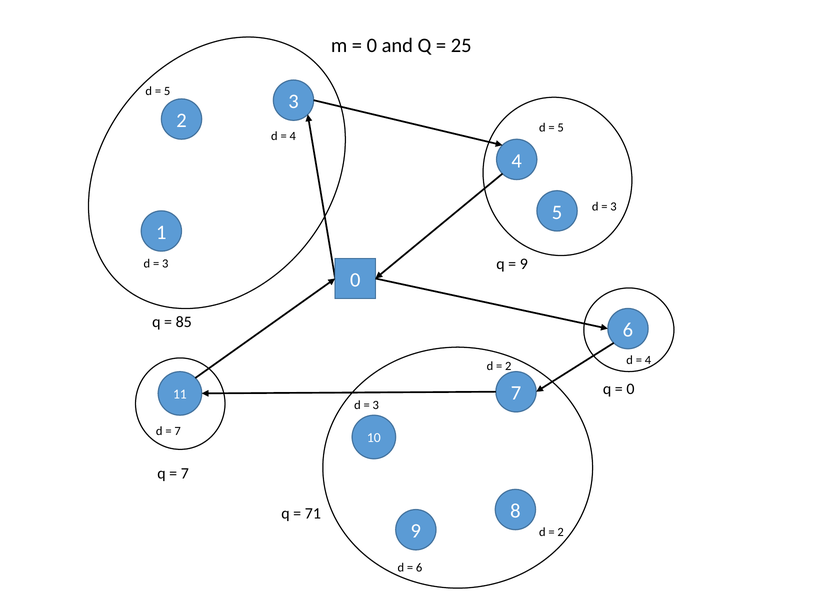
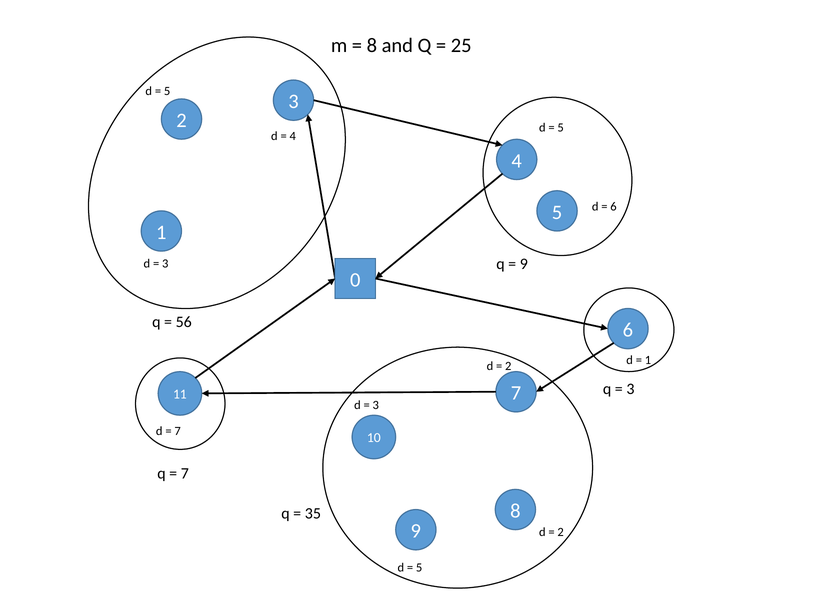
0: 0 -> 8 (372, 46)
3: 3 -> 6 (614, 206)
85: 85 -> 56 (184, 322)
4: 4 -> 1 (648, 360)
0: 0 -> 3 (630, 389)
71: 71 -> 35 (313, 514)
6: 6 -> 5 (419, 567)
